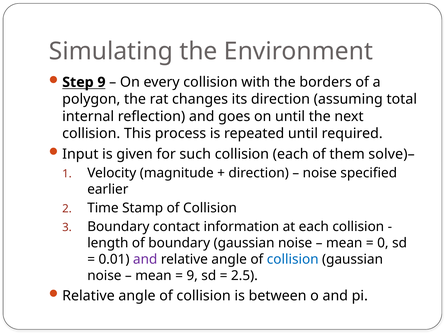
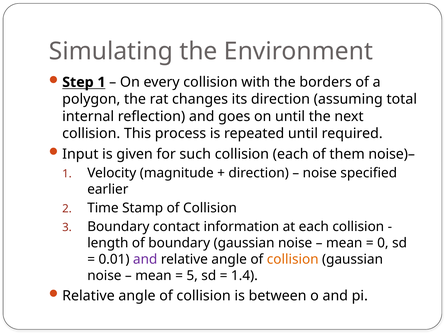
Step 9: 9 -> 1 (101, 82)
solve)–: solve)– -> noise)– (392, 154)
collision colour: blue -> orange (293, 259)
9: 9 -> 5 (192, 275)
2.5: 2.5 -> 1.4 (244, 275)
